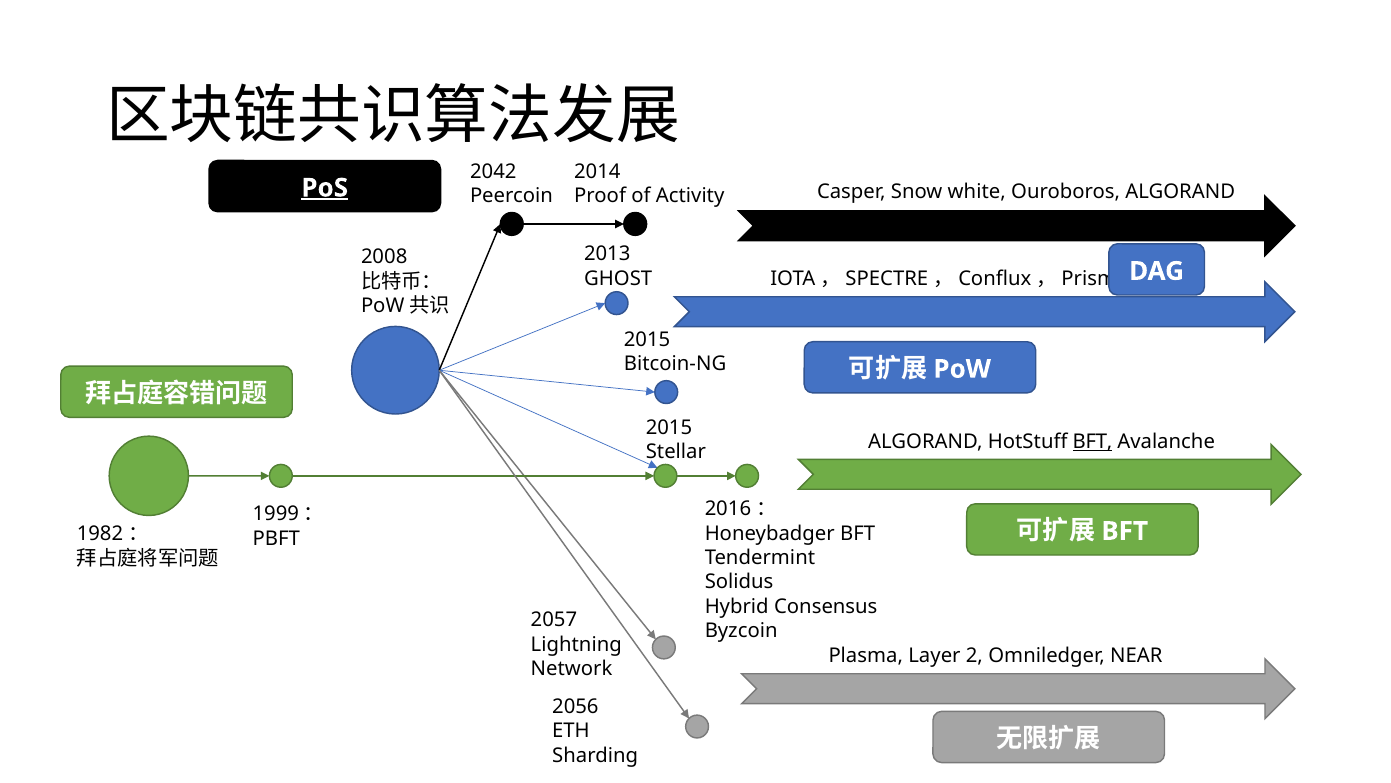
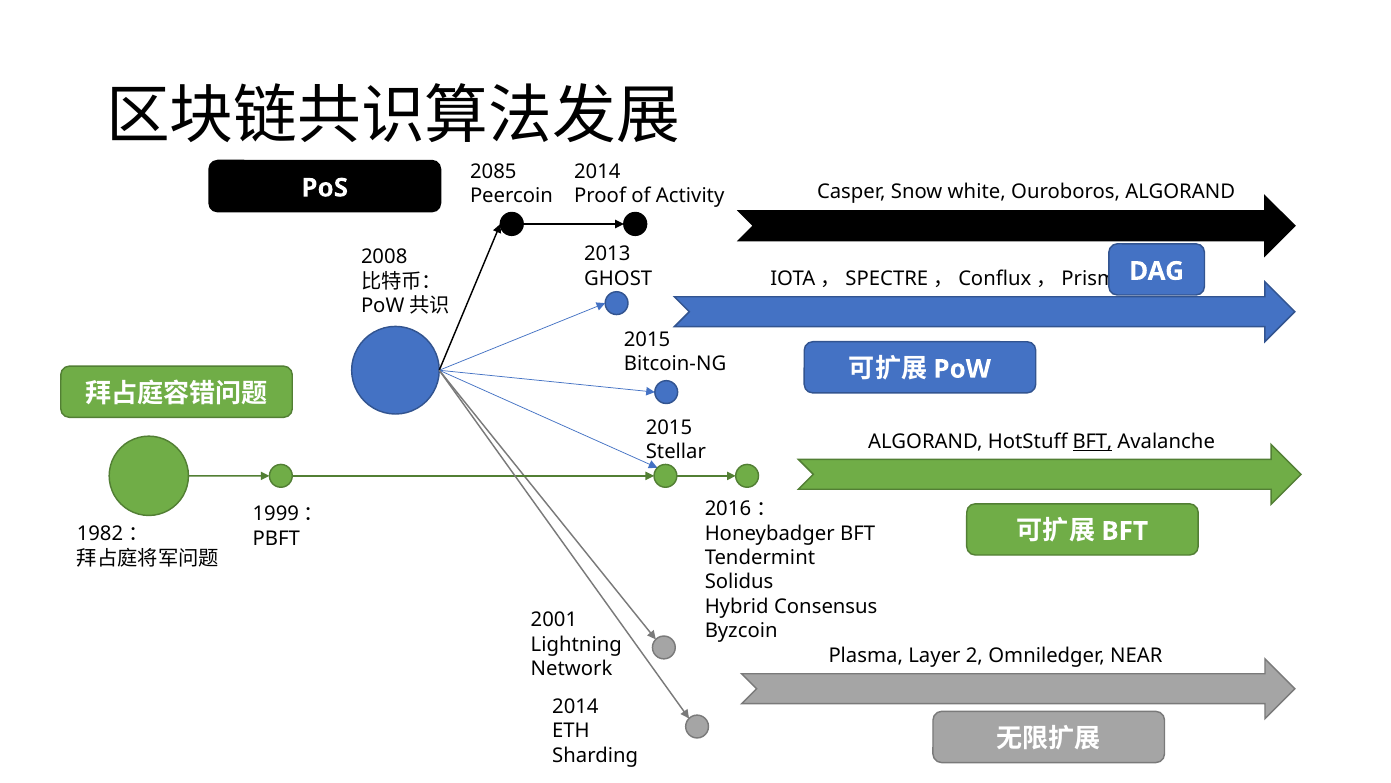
2042: 2042 -> 2085 (493, 171)
PoS underline: present -> none (325, 188)
2057: 2057 -> 2001 (554, 620)
2056: 2056 -> 2014 (575, 706)
